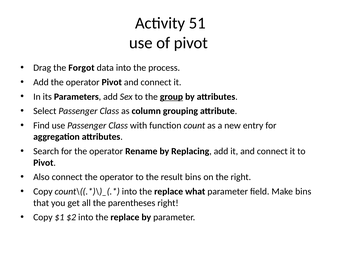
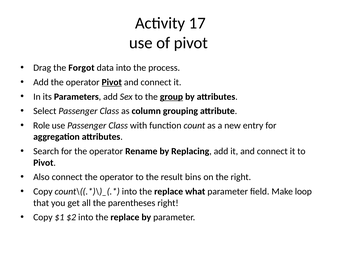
51: 51 -> 17 (197, 23)
Pivot underline: none -> present (112, 82)
Find: Find -> Role (41, 125)
Make bins: bins -> loop (303, 191)
